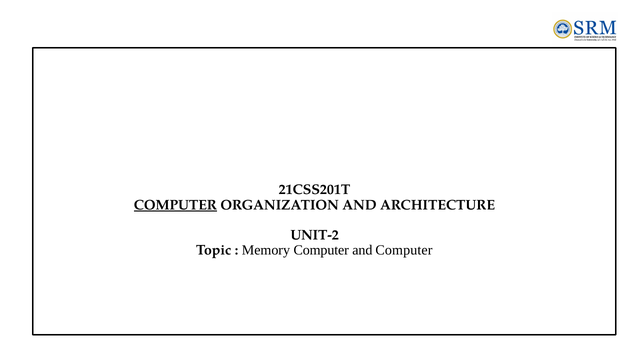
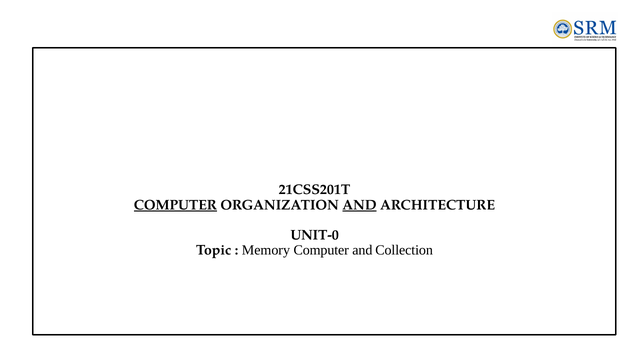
AND underline: none -> present (359, 205)
UNIT-2: UNIT-2 -> UNIT-0 (315, 236)
and Computer: Computer -> Collection (404, 251)
